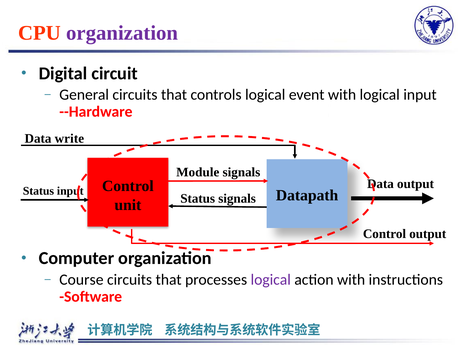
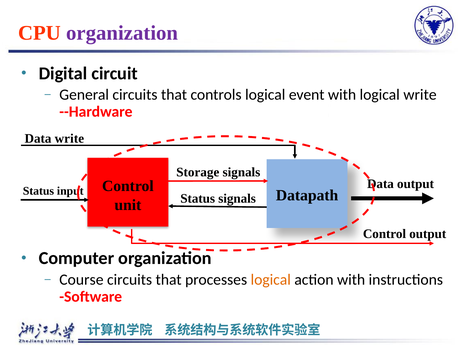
logical input: input -> write (420, 95)
Module: Module -> Storage (198, 172)
logical colour: purple -> orange (271, 280)
